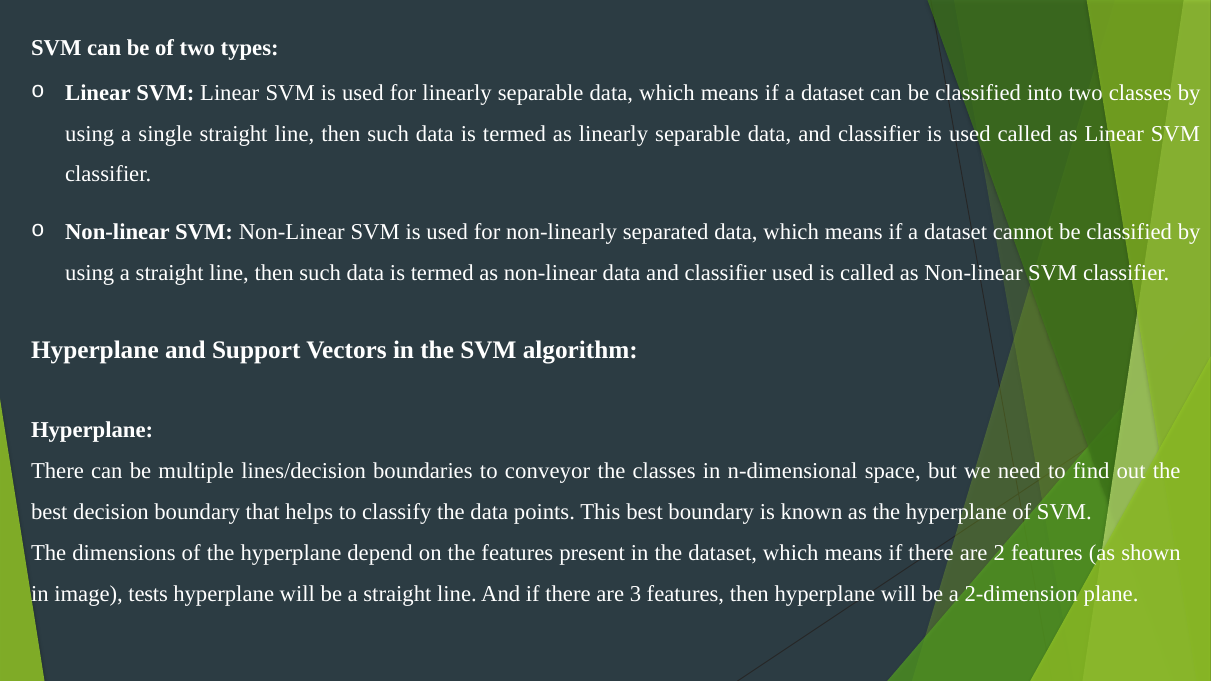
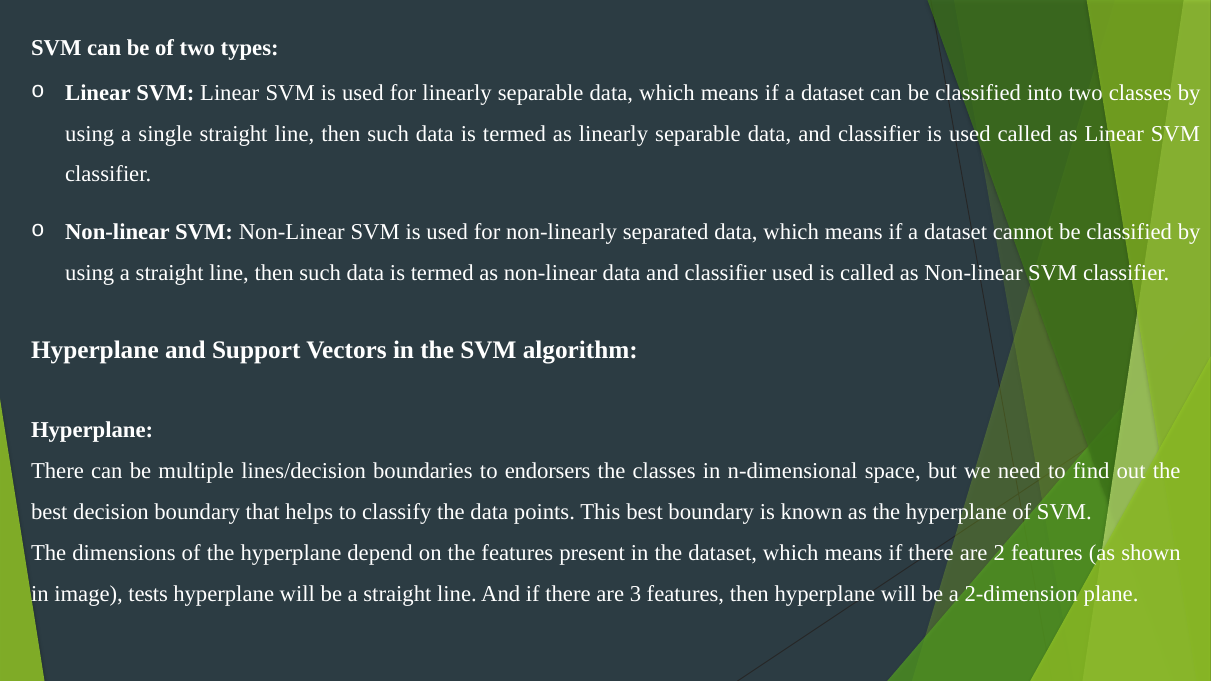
conveyor: conveyor -> endorsers (548, 471)
